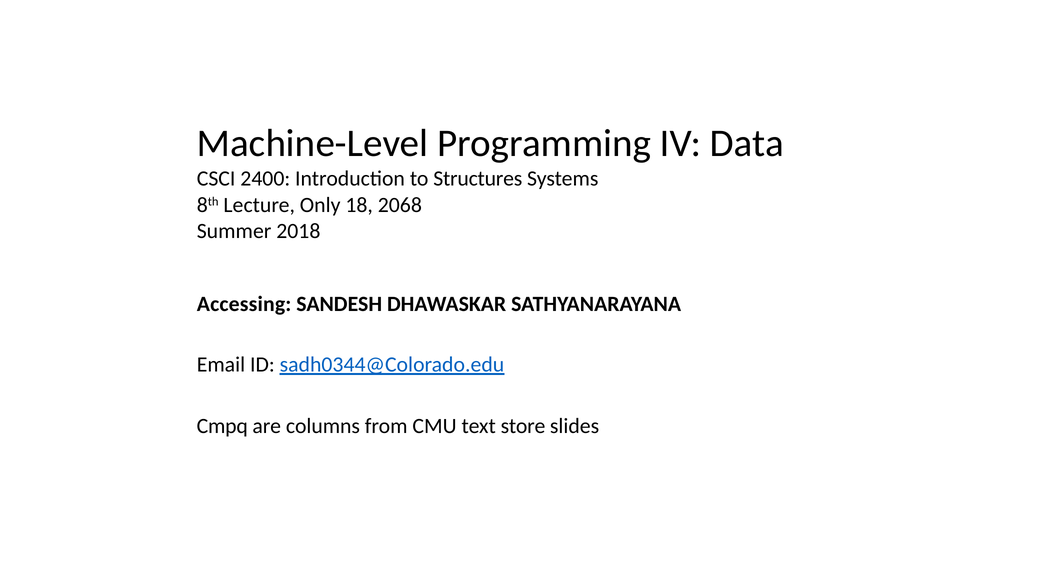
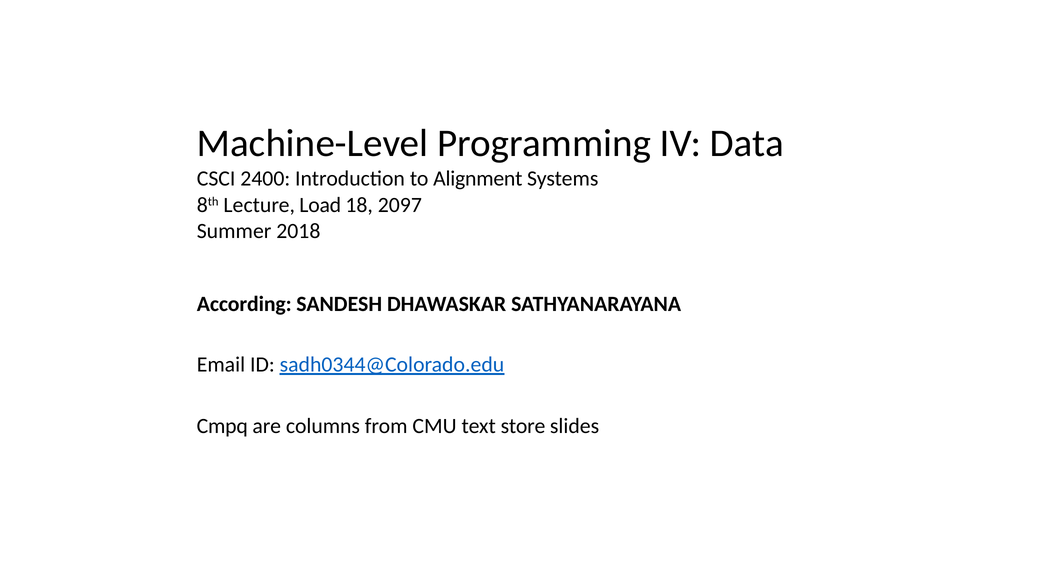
Structures: Structures -> Alignment (478, 179)
Only: Only -> Load (320, 205)
2068: 2068 -> 2097 (400, 205)
Accessing: Accessing -> According (244, 304)
